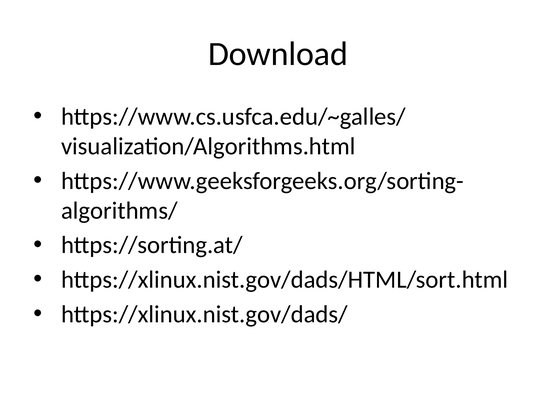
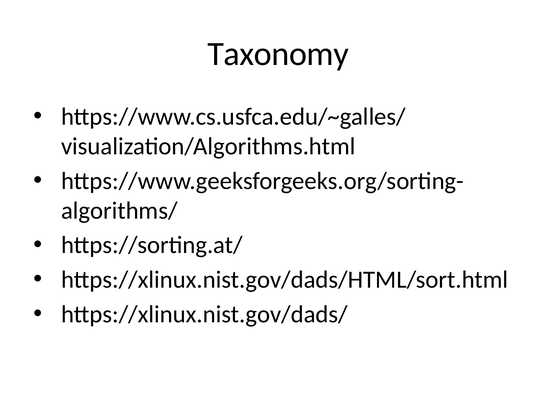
Download: Download -> Taxonomy (278, 54)
